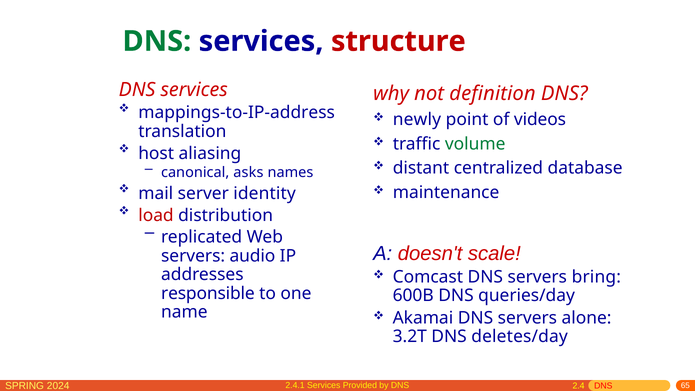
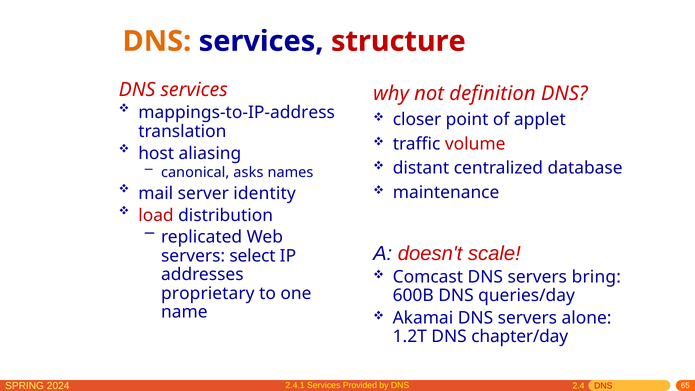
DNS colour: green -> orange (157, 41)
newly: newly -> closer (417, 120)
videos: videos -> applet (540, 120)
volume colour: green -> red (475, 144)
audio: audio -> select (253, 256)
responsible: responsible -> proprietary (208, 293)
3.2T: 3.2T -> 1.2T (410, 337)
deletes/day: deletes/day -> chapter/day (520, 337)
